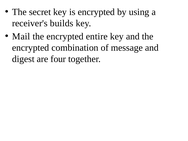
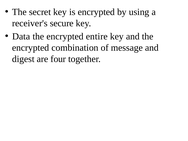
builds: builds -> secure (62, 23)
Mail: Mail -> Data (21, 36)
